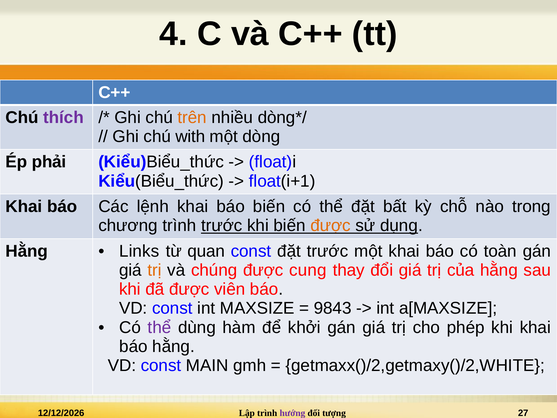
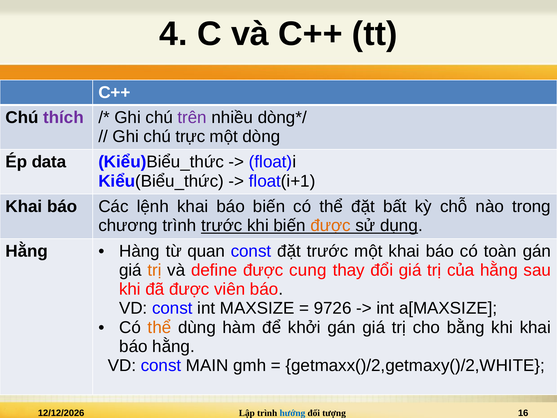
trên colour: orange -> purple (192, 117)
with: with -> trực (190, 136)
phải: phải -> data (49, 162)
Links: Links -> Hàng (139, 251)
chúng: chúng -> define (214, 270)
9843: 9843 -> 9726 (333, 308)
thể colour: purple -> orange (159, 327)
phép: phép -> bằng (466, 327)
hướng colour: purple -> blue (292, 413)
27: 27 -> 16 (523, 413)
